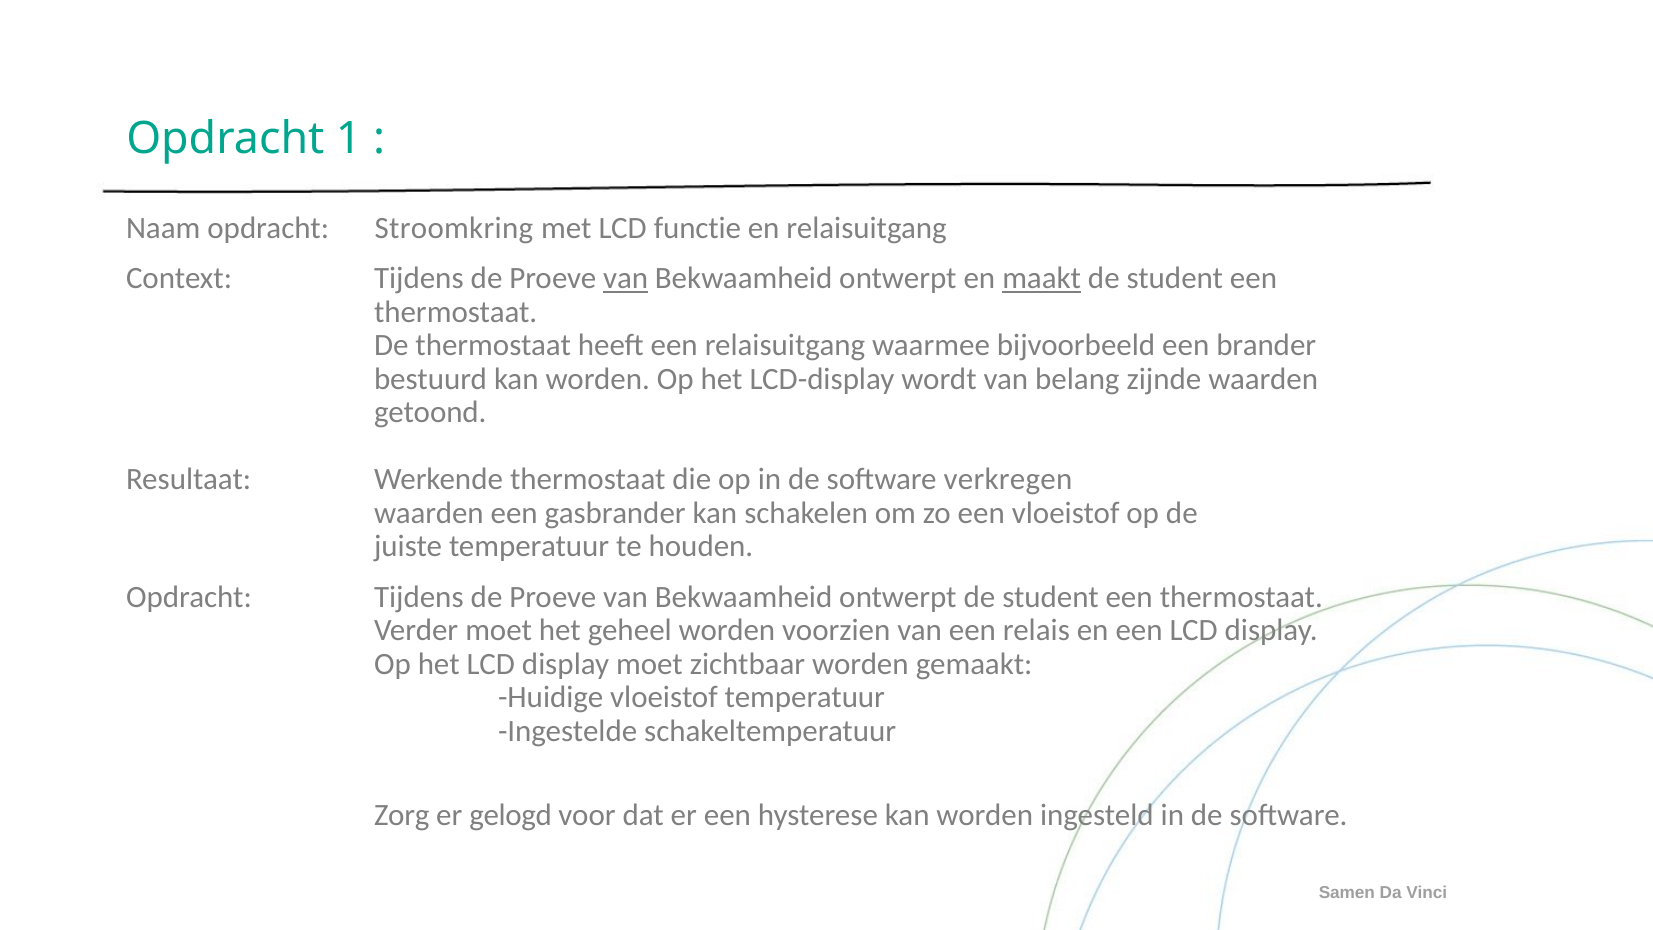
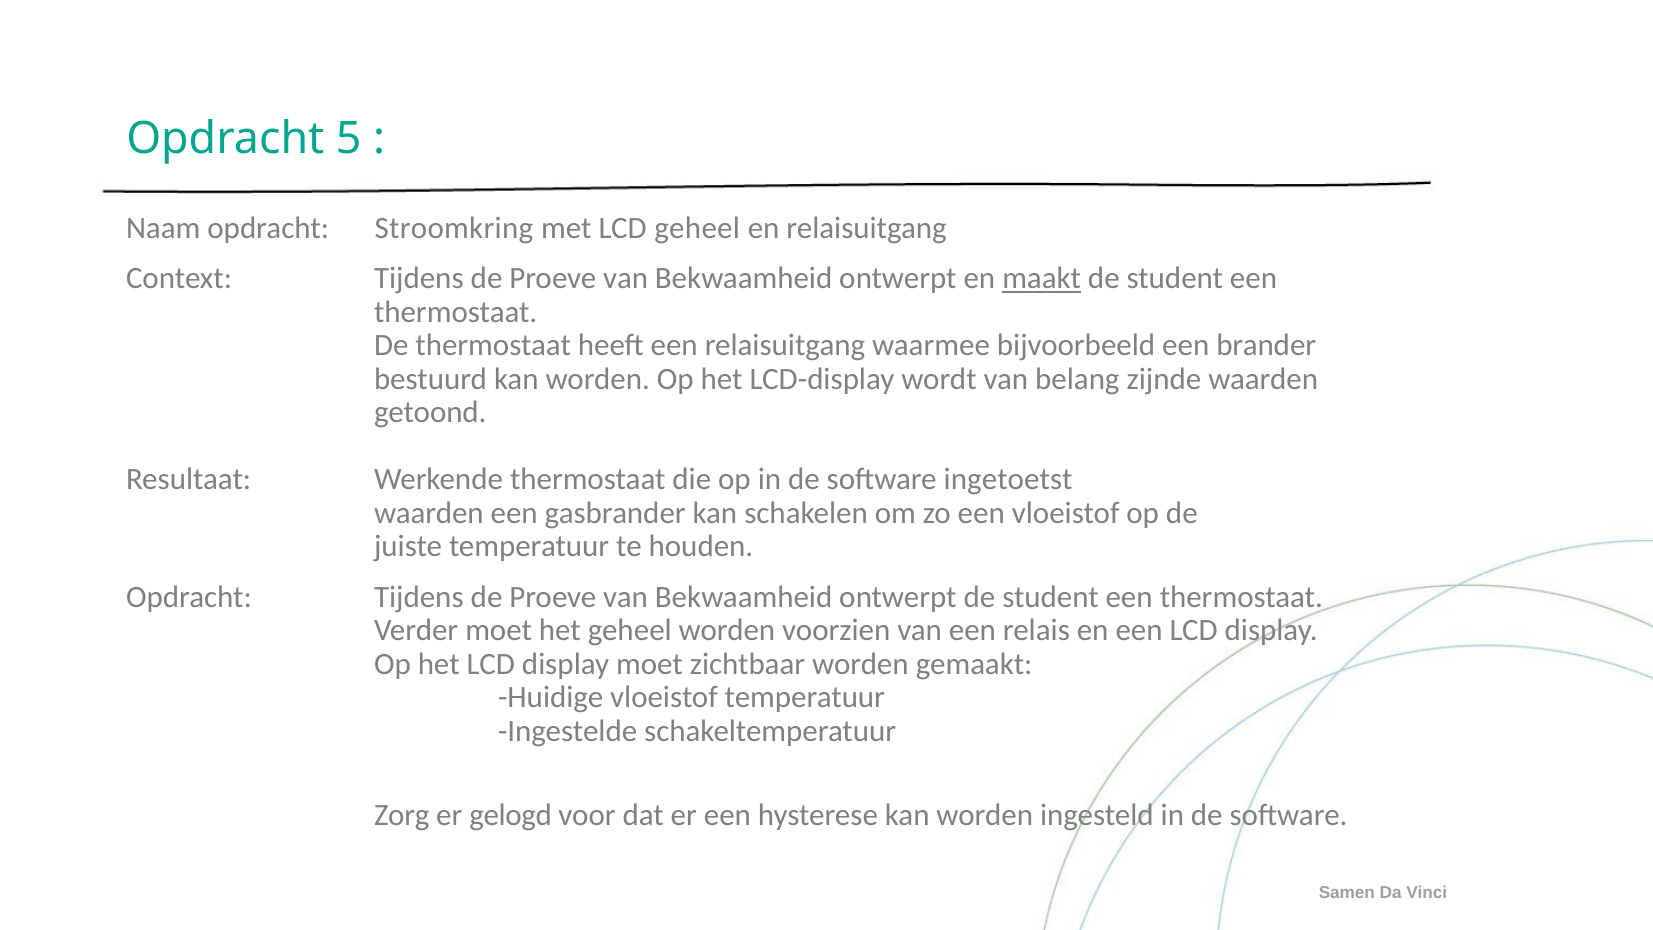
1: 1 -> 5 (349, 139)
LCD functie: functie -> geheel (697, 228)
van underline: present -> none (626, 279)
verkregen: verkregen -> ingetoetst (1008, 479)
